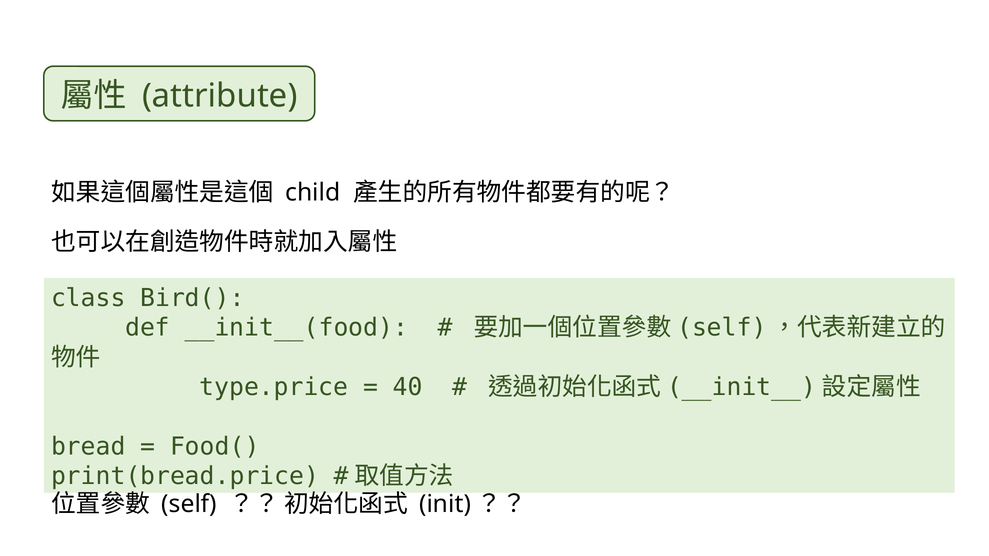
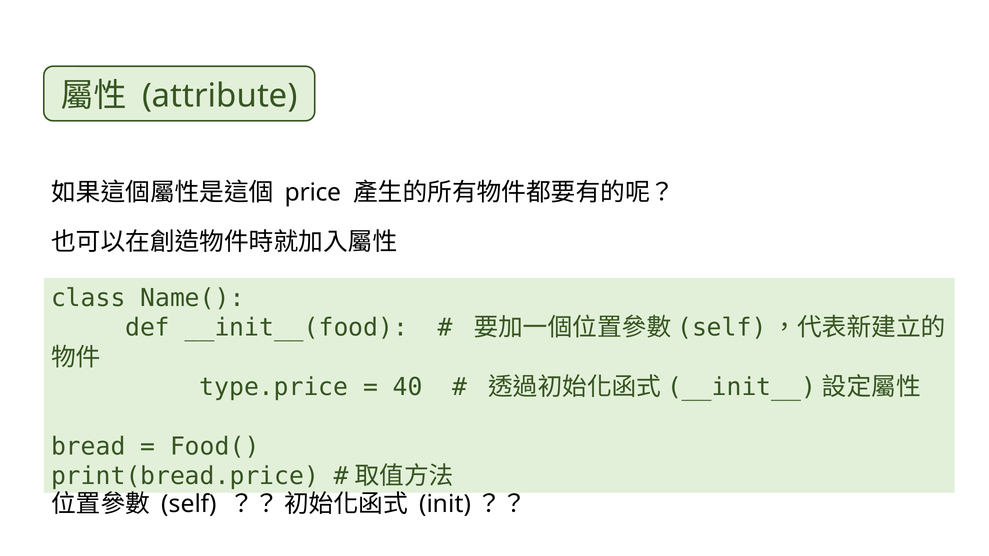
child: child -> price (313, 193)
Bird(: Bird( -> Name( (192, 298)
